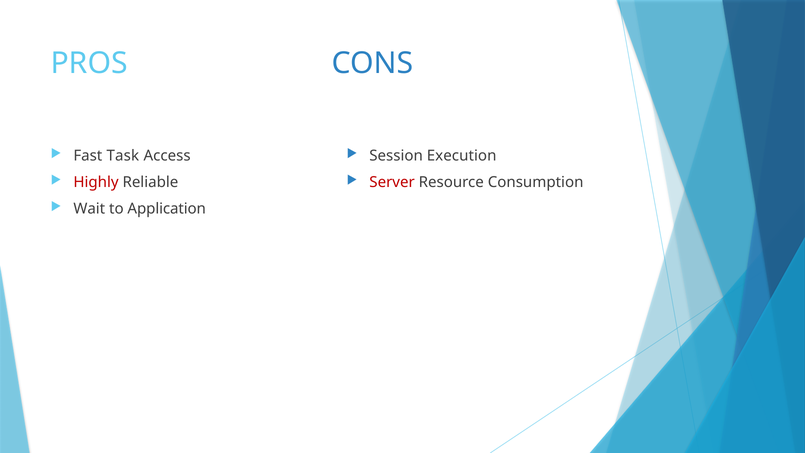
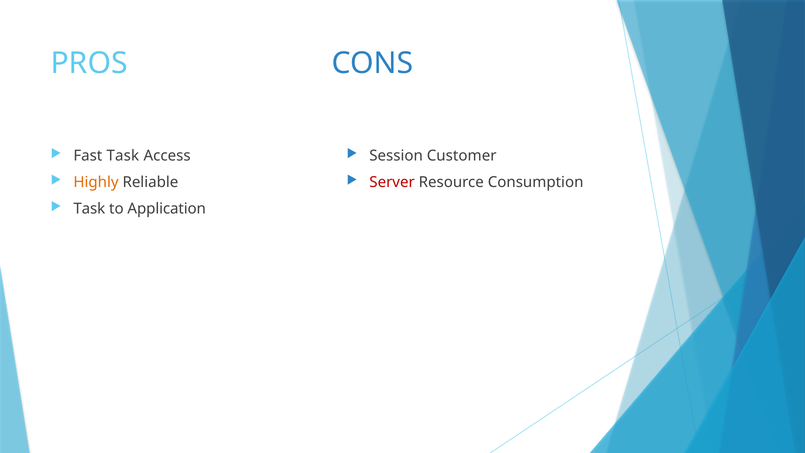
Execution: Execution -> Customer (462, 156)
Highly colour: red -> orange (96, 182)
Wait: Wait -> Task (89, 209)
